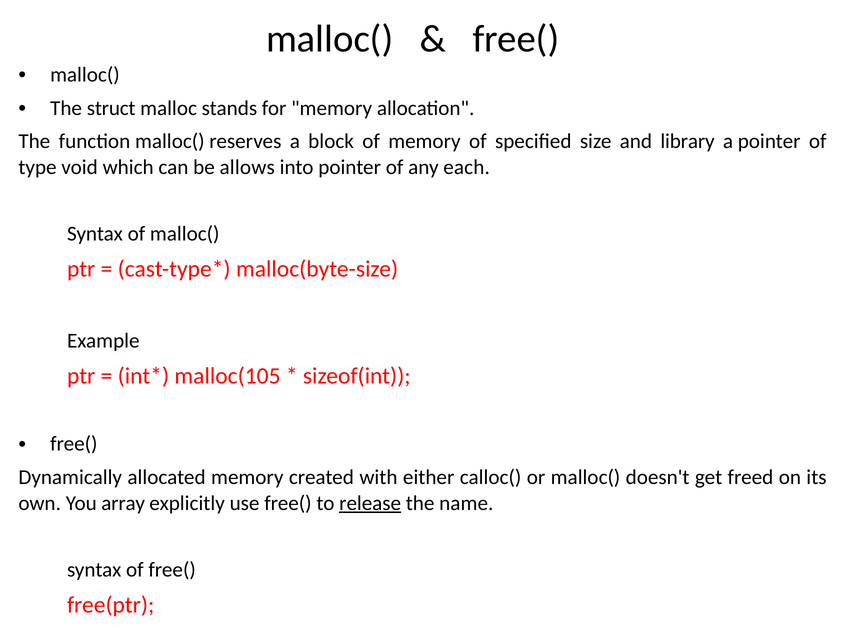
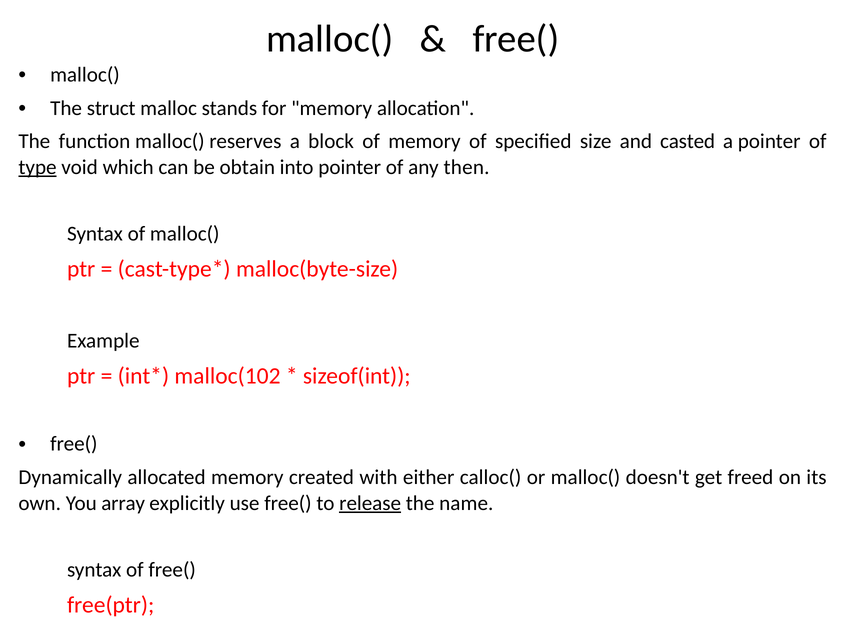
library: library -> casted (688, 142)
type underline: none -> present (38, 167)
allows: allows -> obtain (247, 167)
each: each -> then (467, 167)
malloc(105: malloc(105 -> malloc(102 (228, 376)
